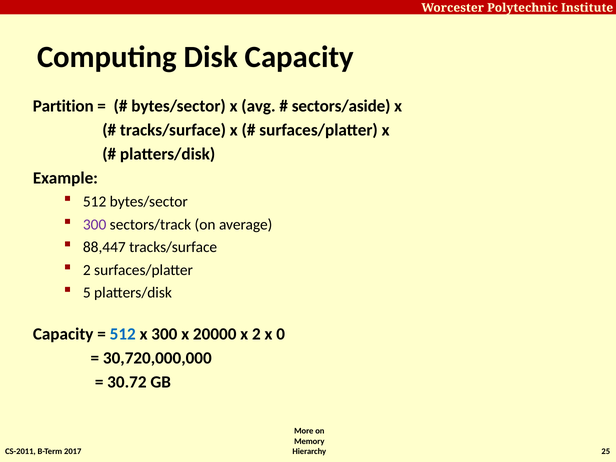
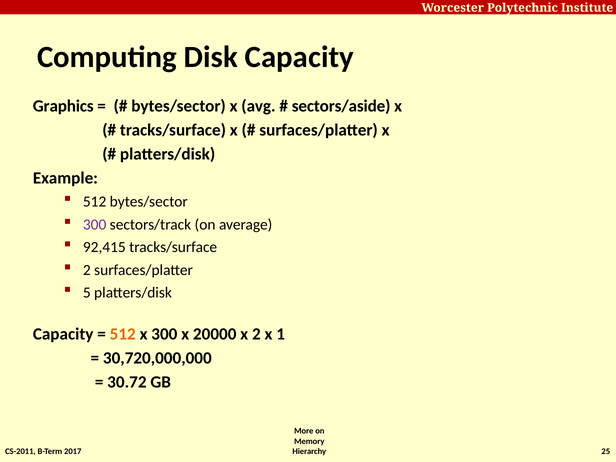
Partition: Partition -> Graphics (63, 106)
88,447: 88,447 -> 92,415 (104, 247)
512 colour: blue -> orange (123, 334)
0: 0 -> 1 (281, 334)
